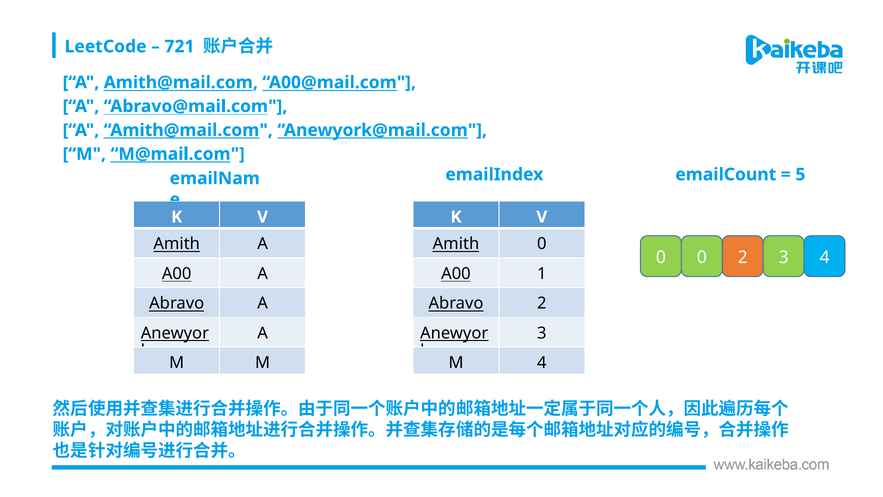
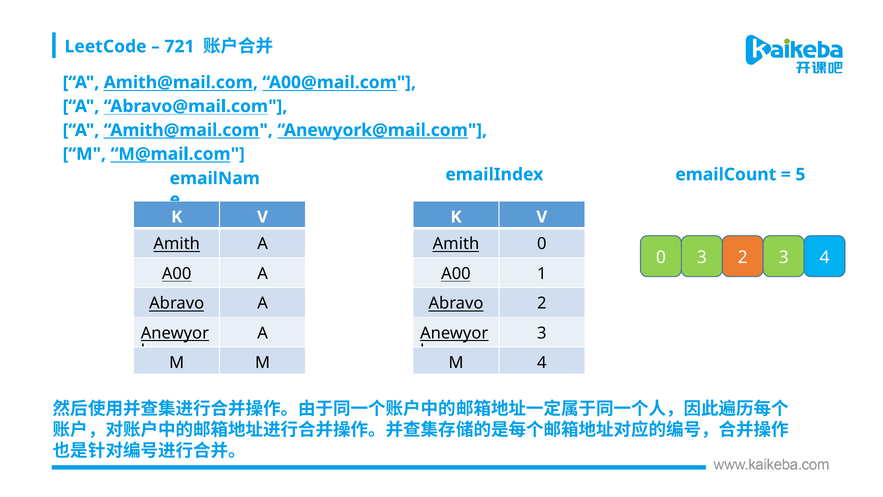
0 0: 0 -> 3 (702, 257)
